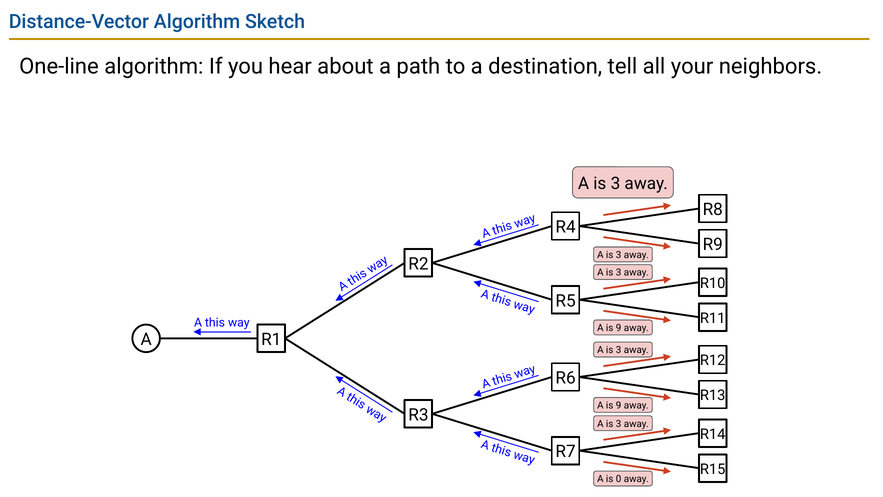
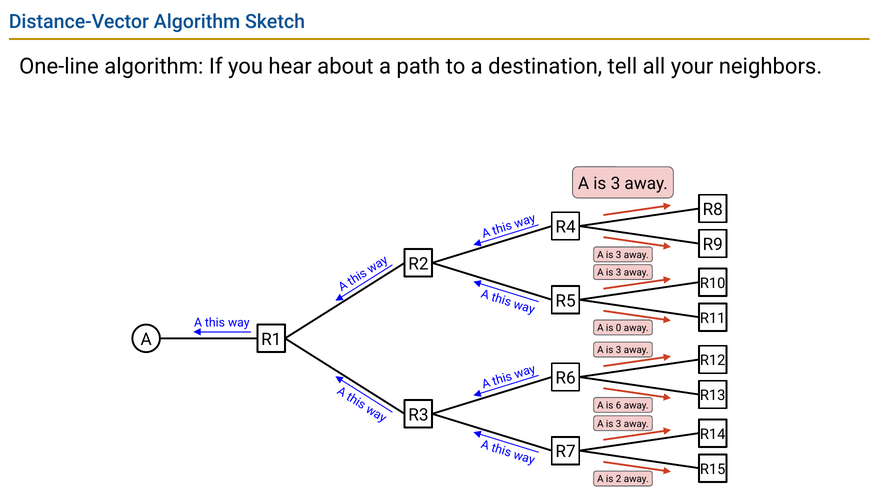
9: 9 -> 0 (619, 328)
9: 9 -> 6 (619, 405)
0: 0 -> 2 (619, 479)
